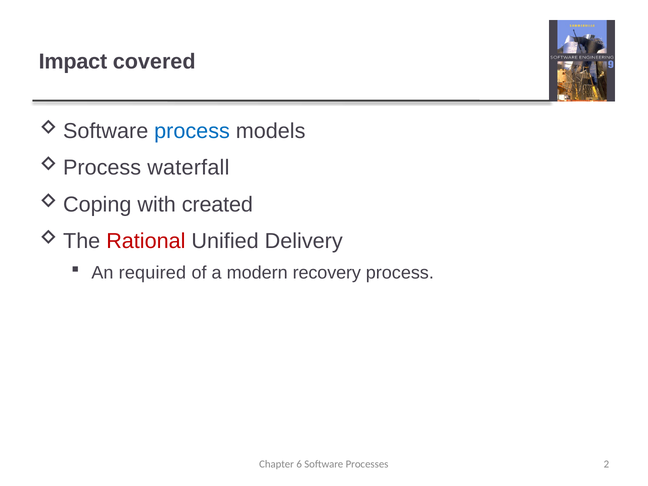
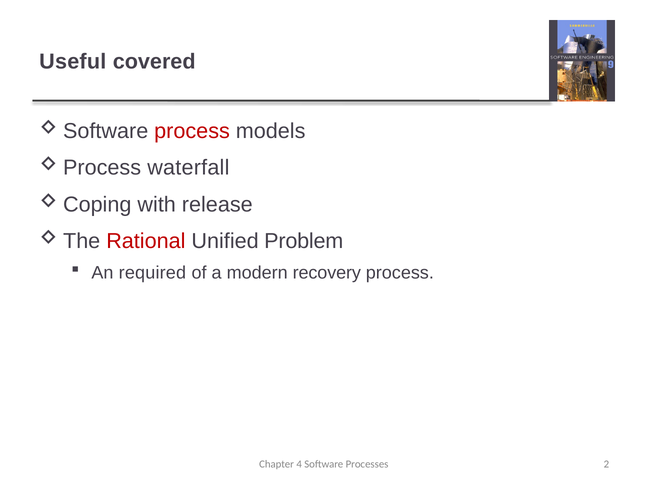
Impact: Impact -> Useful (73, 61)
process colour: blue -> red (192, 131)
created: created -> release (217, 205)
Delivery: Delivery -> Problem (304, 241)
6: 6 -> 4 (299, 464)
